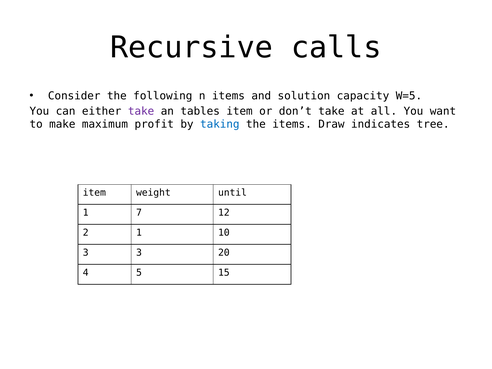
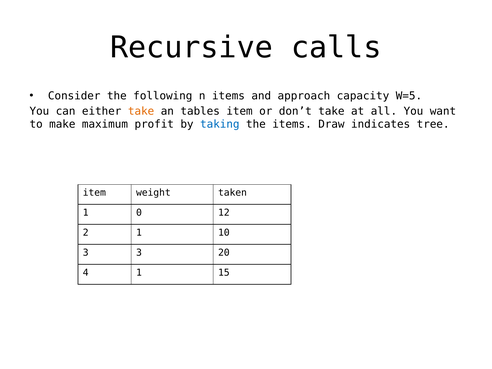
solution: solution -> approach (304, 96)
take colour: purple -> orange (141, 111)
until: until -> taken (233, 193)
7: 7 -> 0 (139, 213)
4 5: 5 -> 1 (139, 273)
